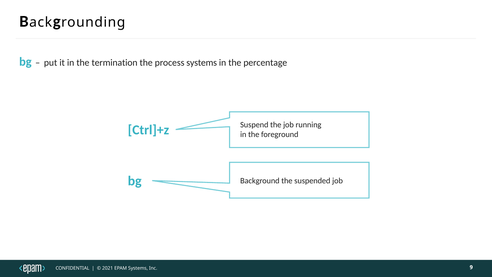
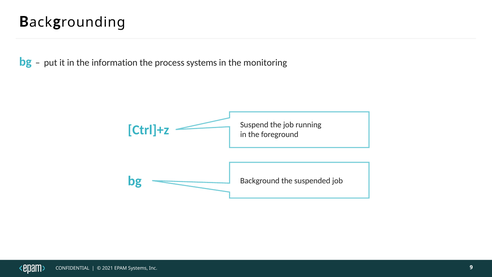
termination: termination -> information (115, 63)
percentage: percentage -> monitoring (265, 63)
